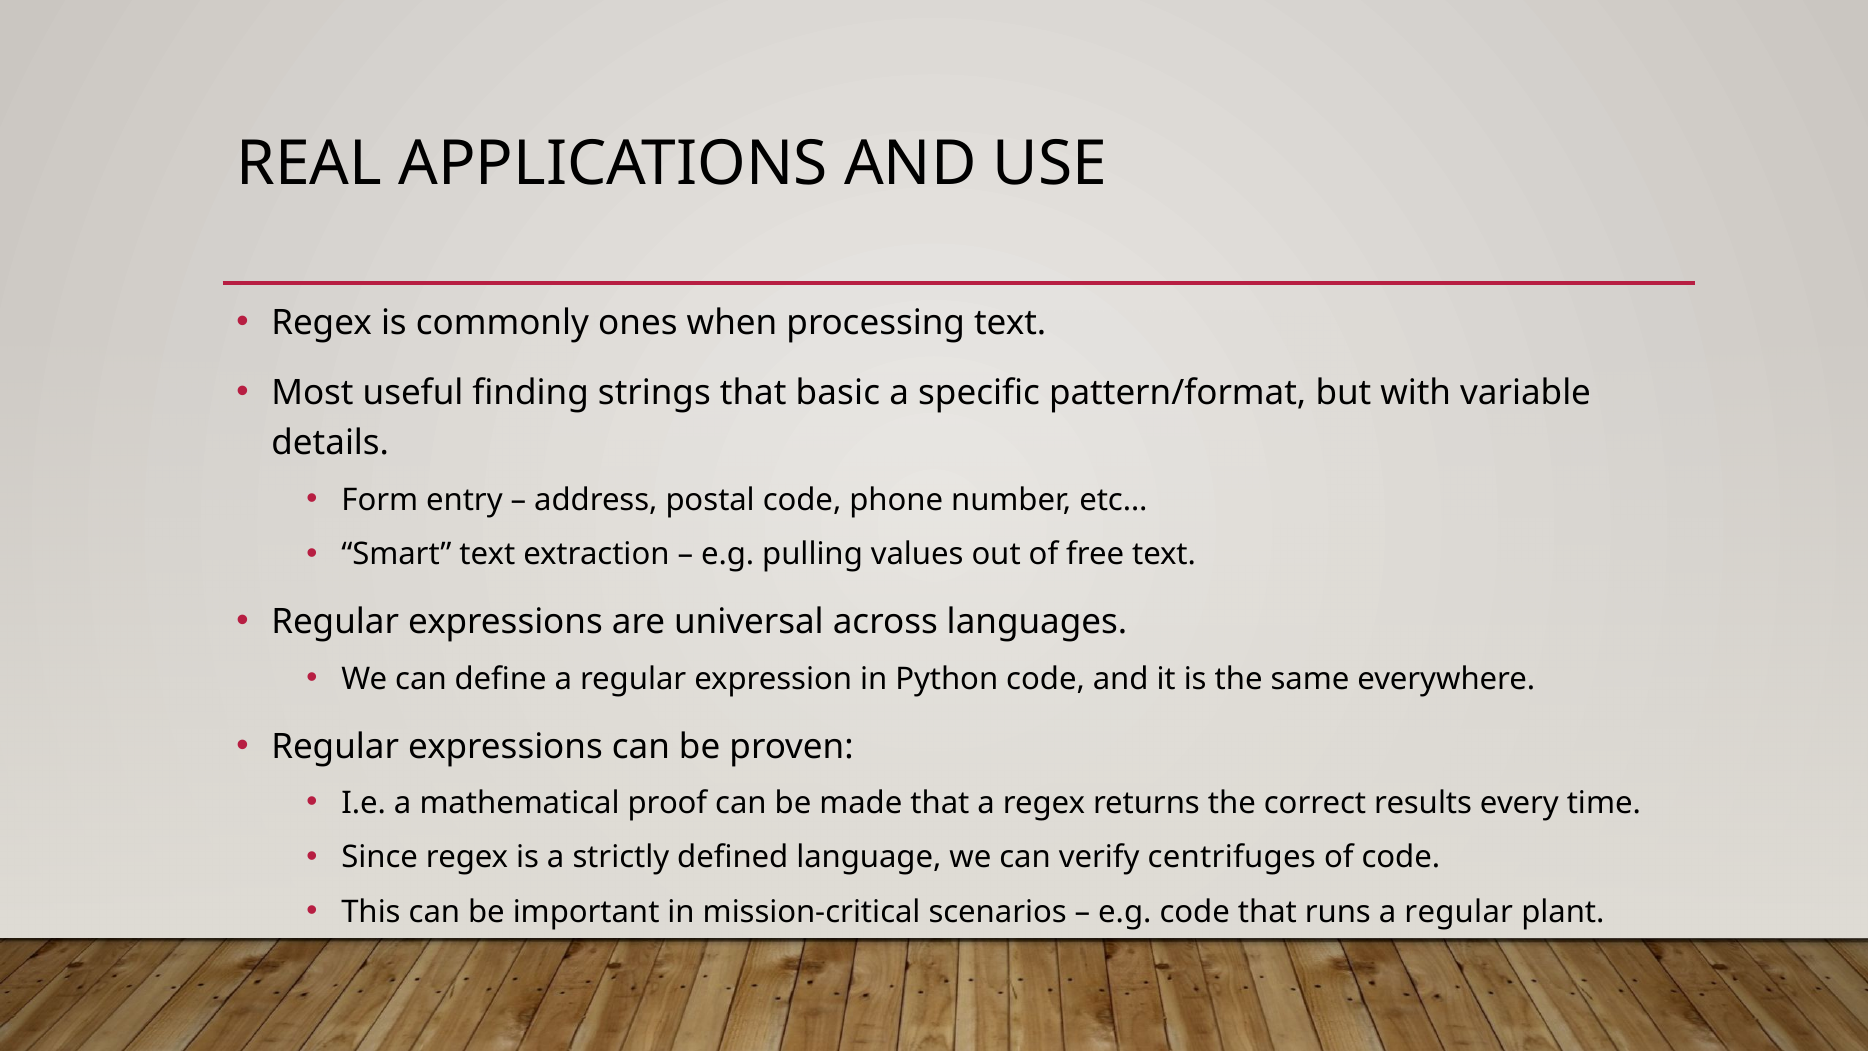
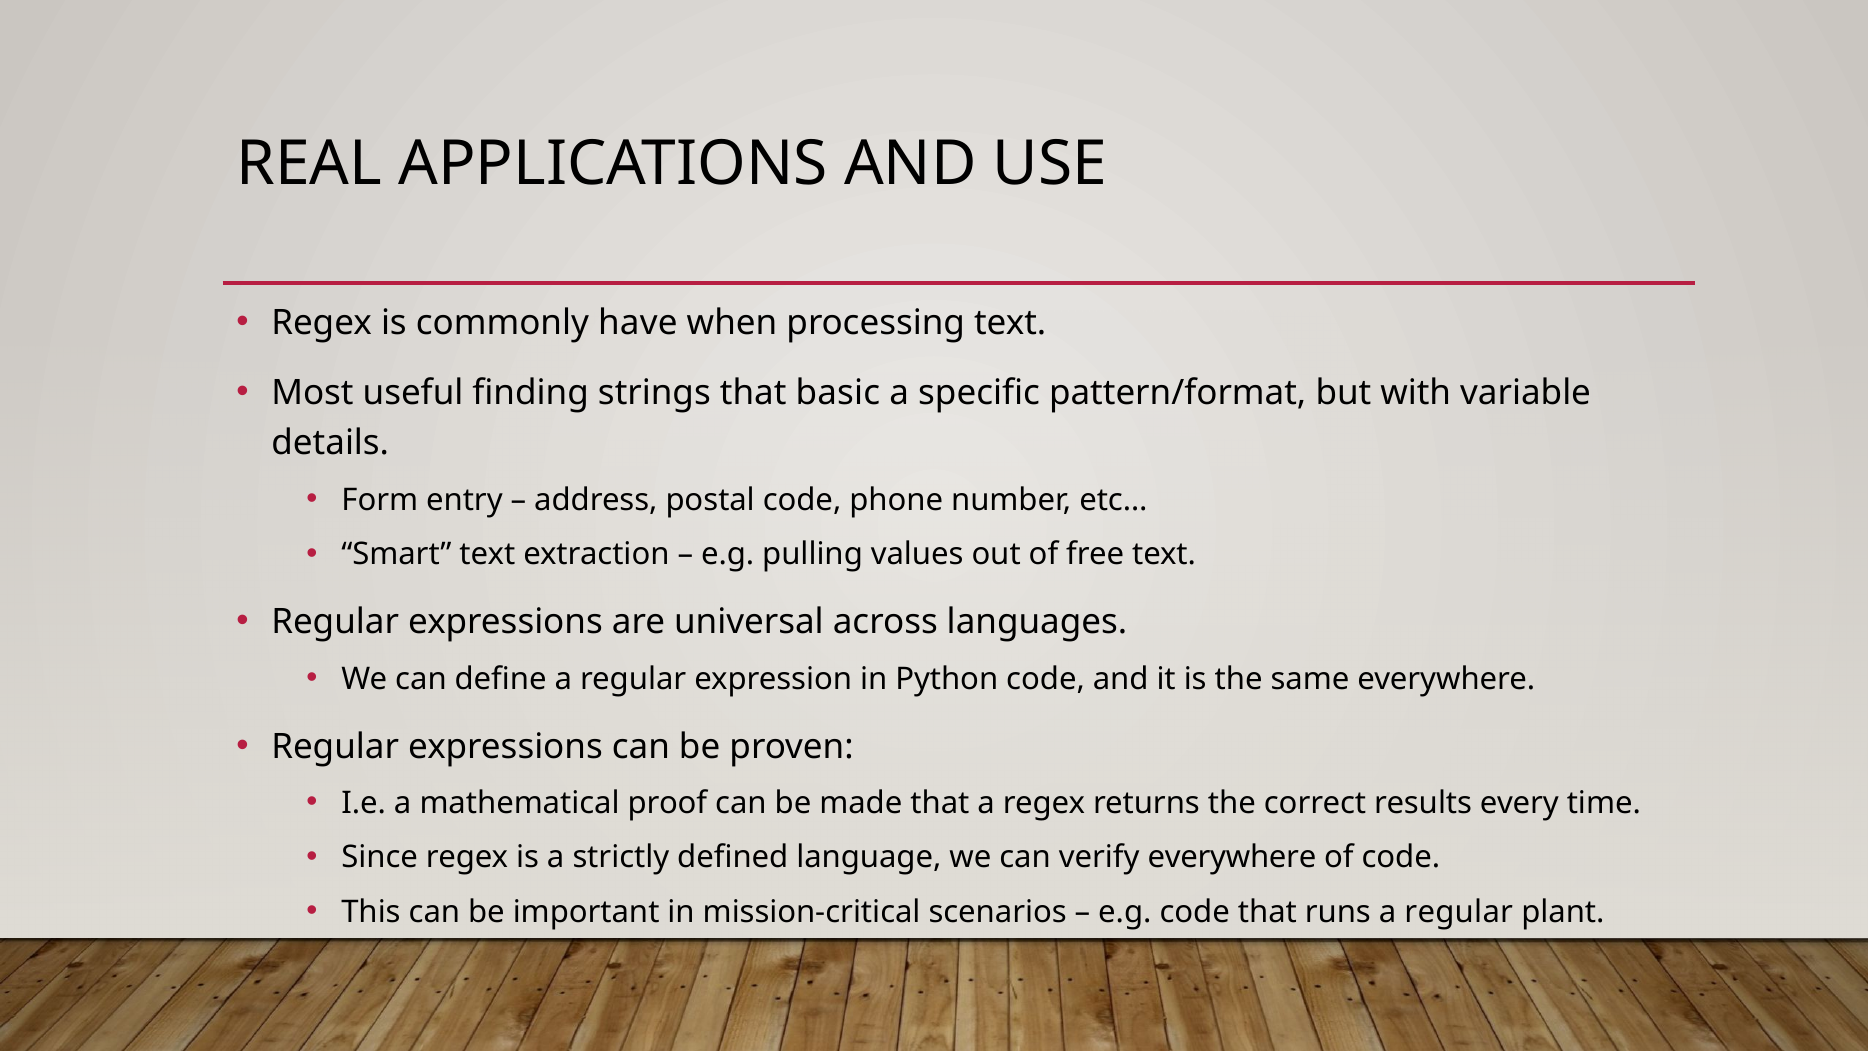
ones: ones -> have (638, 323)
verify centrifuges: centrifuges -> everywhere (1232, 857)
